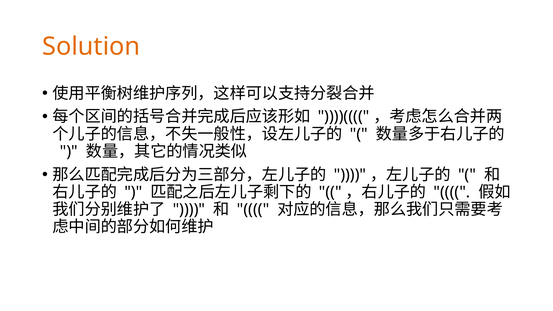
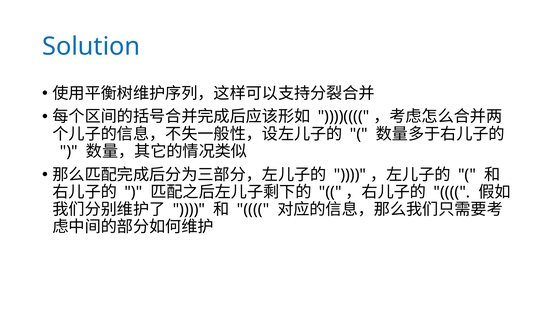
Solution colour: orange -> blue (91, 46)
